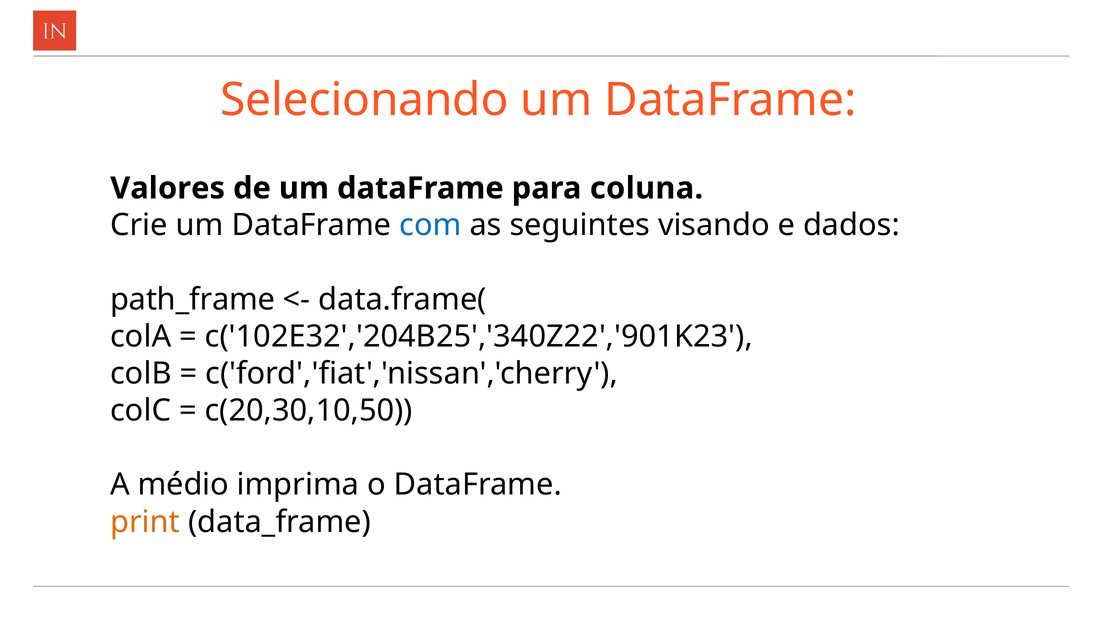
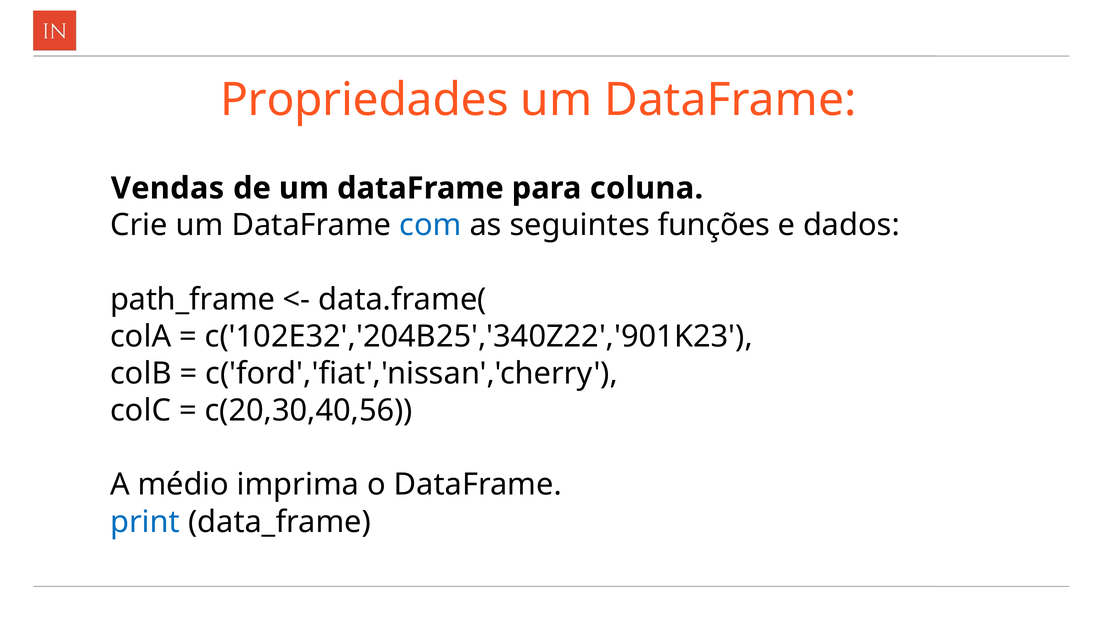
Selecionando: Selecionando -> Propriedades (364, 100)
Valores: Valores -> Vendas (167, 188)
visando: visando -> funções (714, 225)
c(20,30,10,50: c(20,30,10,50 -> c(20,30,40,56 (309, 410)
print colour: orange -> blue (145, 521)
